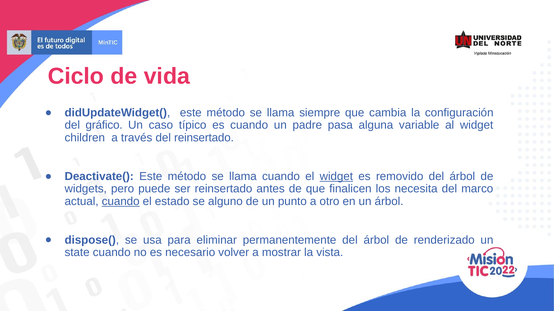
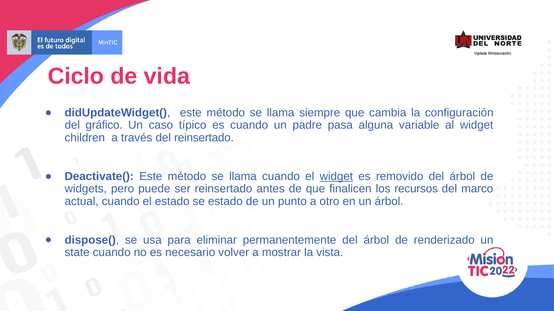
necesita: necesita -> recursos (416, 189)
cuando underline: present -> none (121, 202)
se alguno: alguno -> estado (225, 202)
